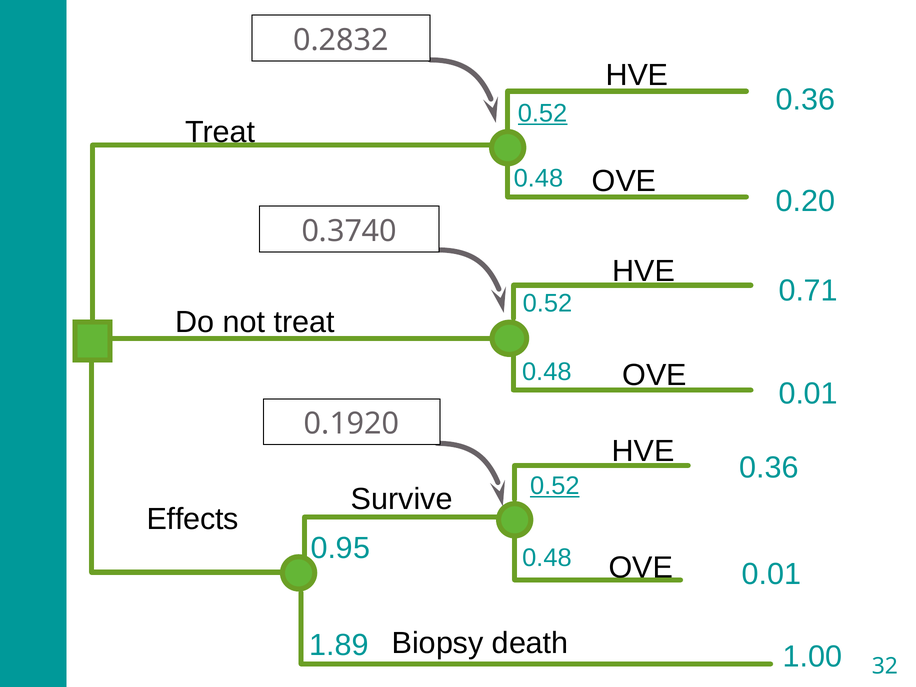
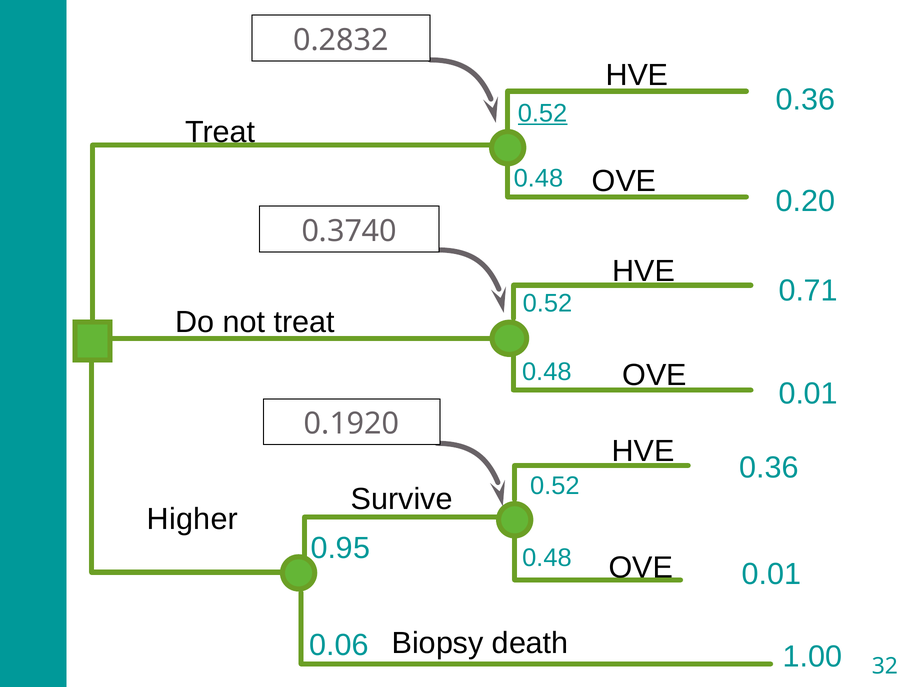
0.52 underline: present -> none (555, 486)
Effects: Effects -> Higher (192, 519)
1.89: 1.89 -> 0.06 (339, 645)
